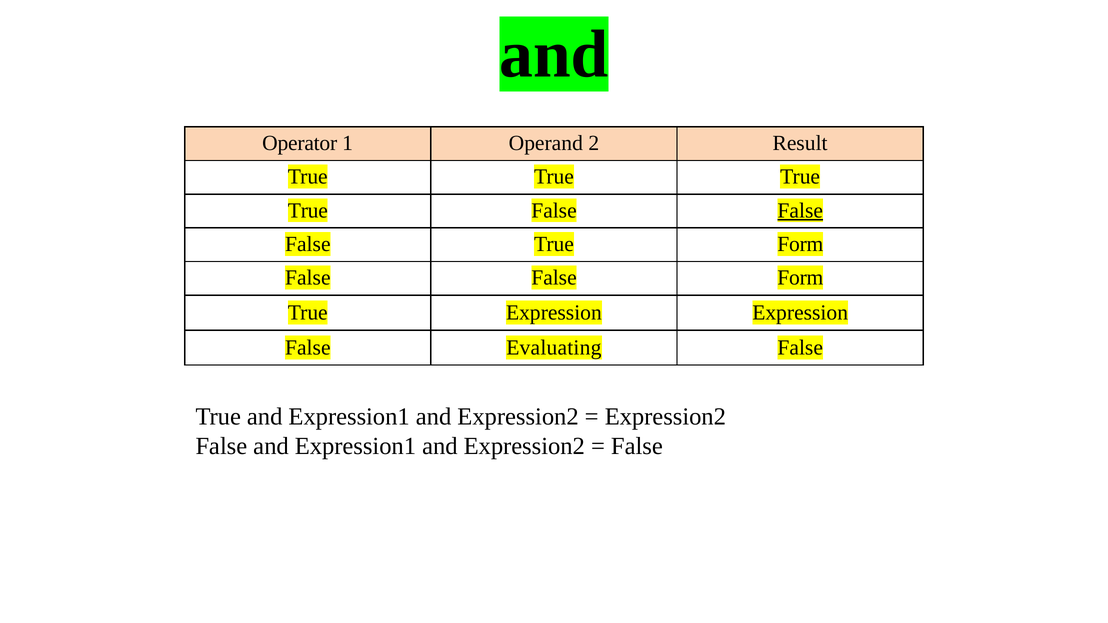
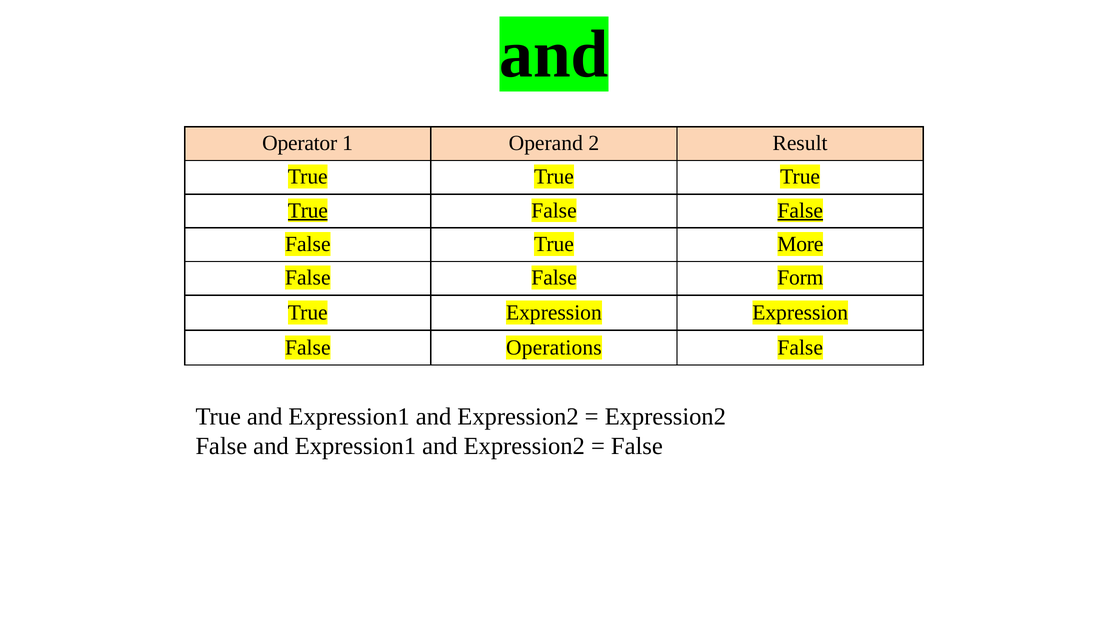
True underline: none -> present (308, 211)
True Form: Form -> More (800, 244)
Evaluating: Evaluating -> Operations (554, 348)
